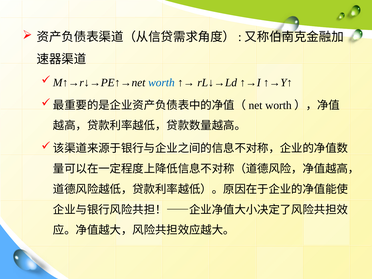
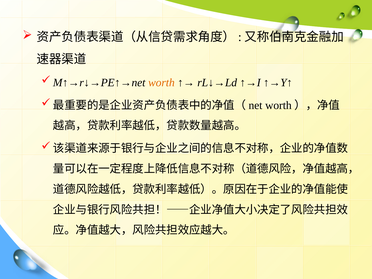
worth colour: blue -> orange (161, 83)
